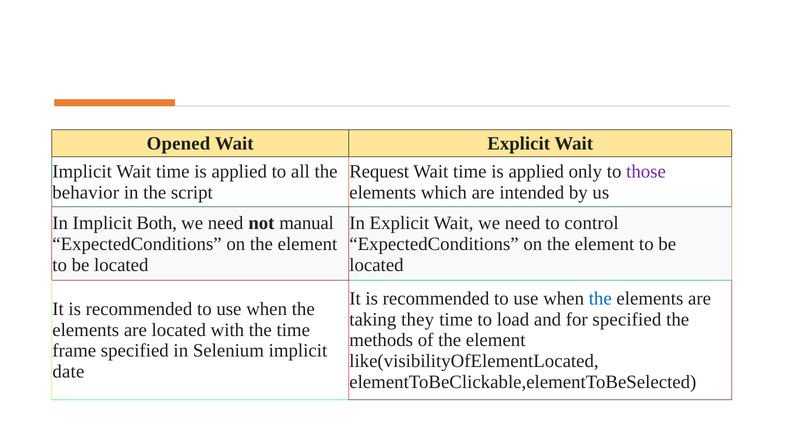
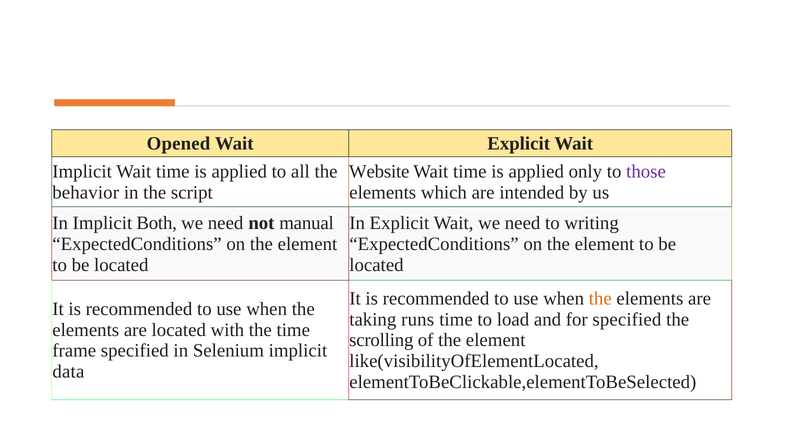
Request: Request -> Website (379, 172)
control: control -> writing (592, 223)
the colour: blue -> orange (600, 298)
they: they -> runs (418, 319)
methods: methods -> scrolling (381, 340)
date: date -> data (68, 372)
